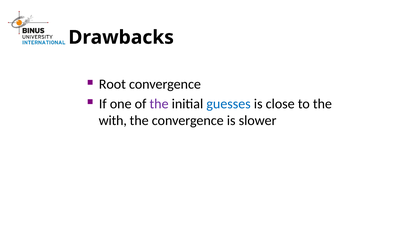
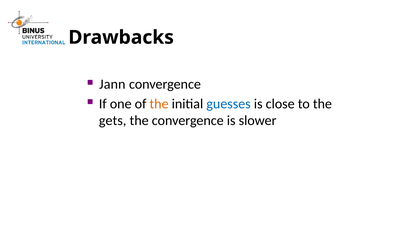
Root: Root -> Jann (112, 84)
the colour: purple -> orange (159, 104)
with: with -> gets (113, 121)
